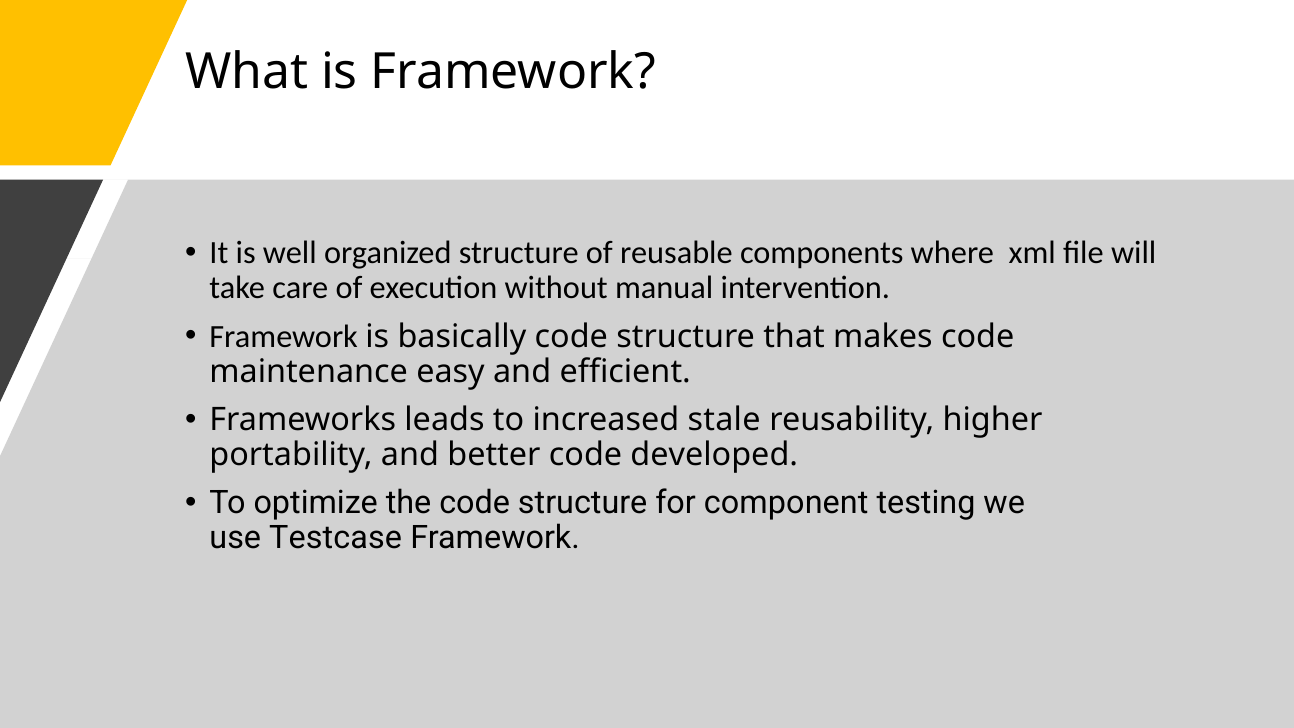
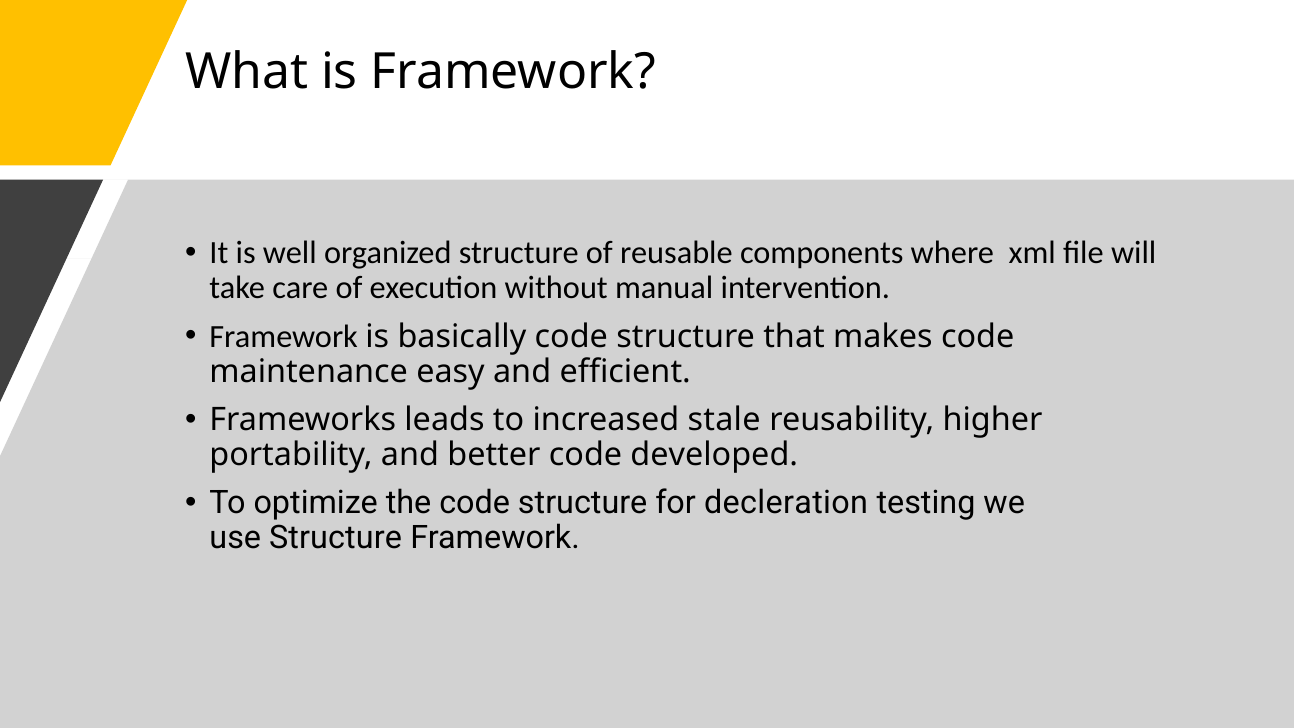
component: component -> decleration (786, 503)
use Testcase: Testcase -> Structure (336, 538)
